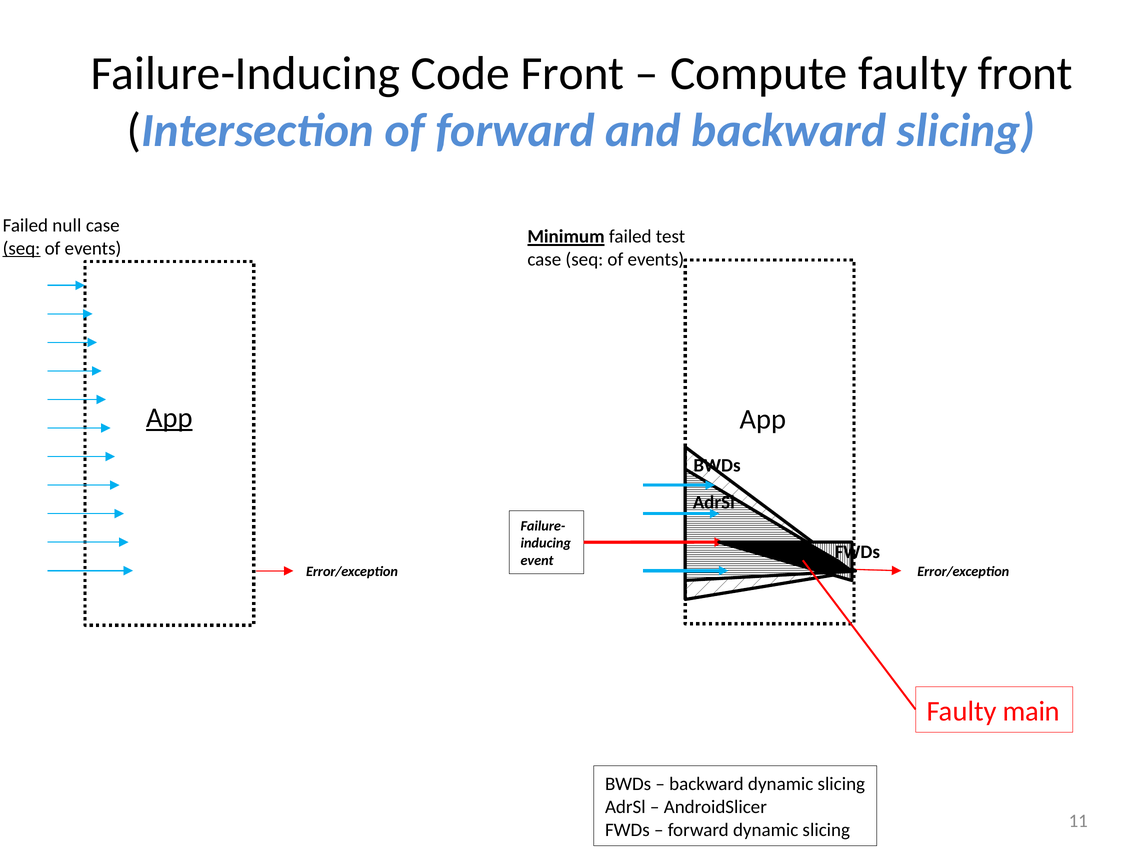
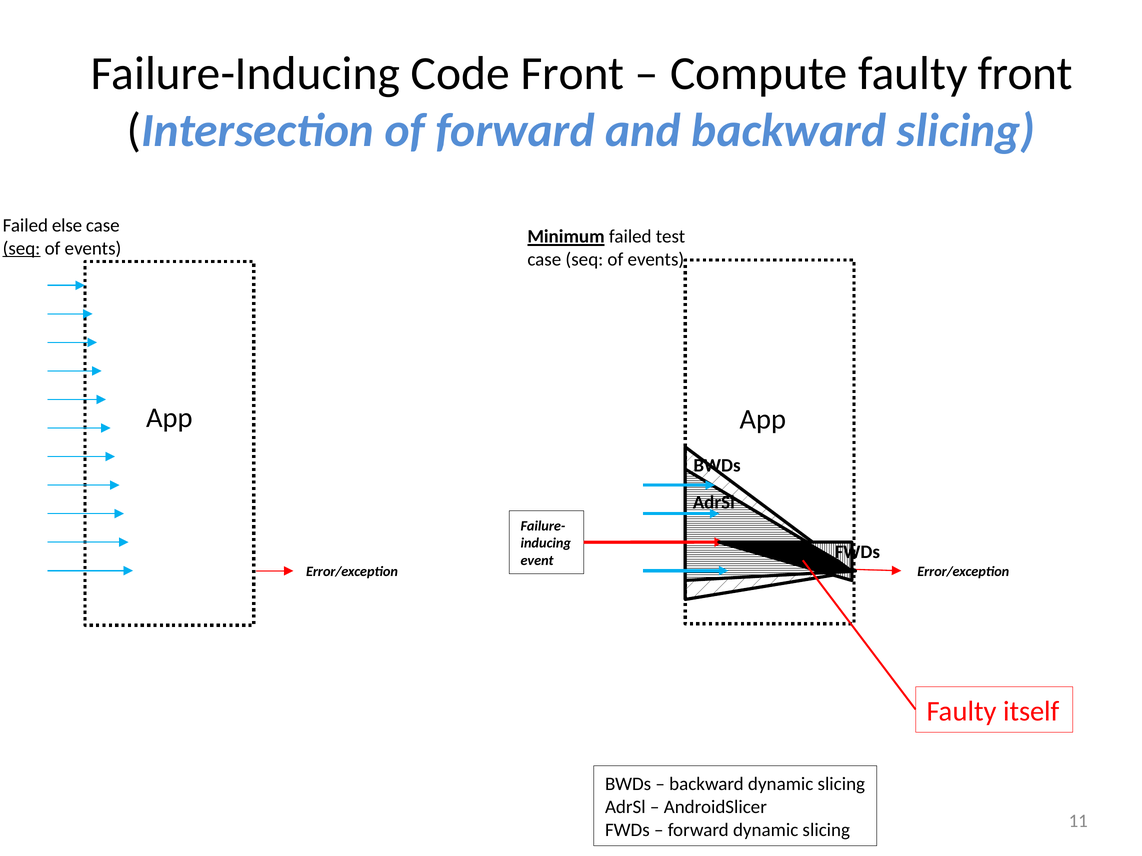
null: null -> else (67, 226)
App underline: present -> none (169, 418)
main: main -> itself (1031, 712)
